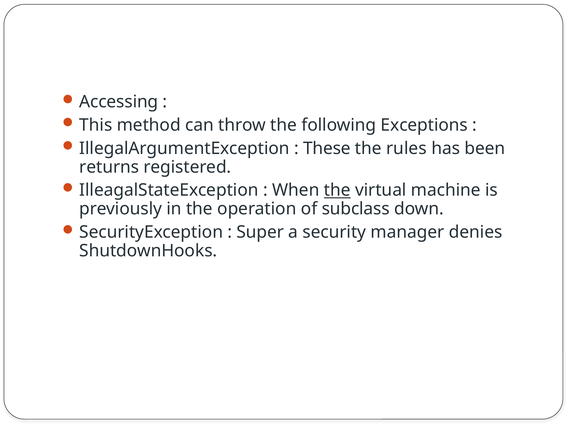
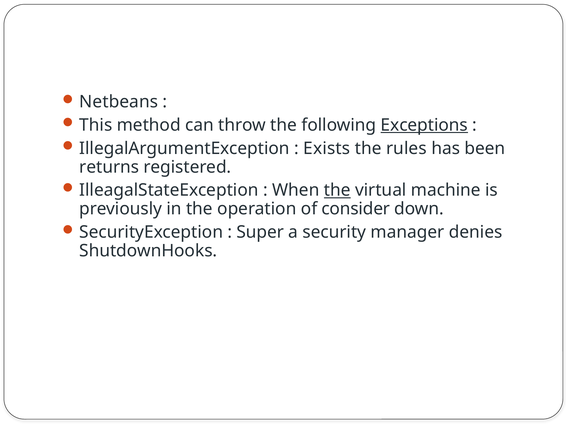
Accessing: Accessing -> Netbeans (119, 102)
Exceptions underline: none -> present (424, 125)
These: These -> Exists (327, 148)
subclass: subclass -> consider (356, 209)
